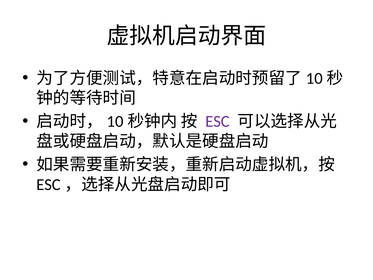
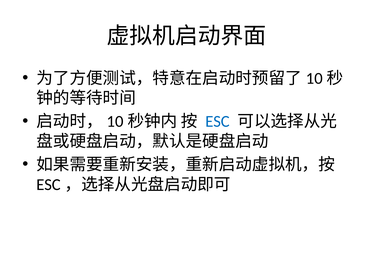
ESC colour: purple -> blue (217, 121)
